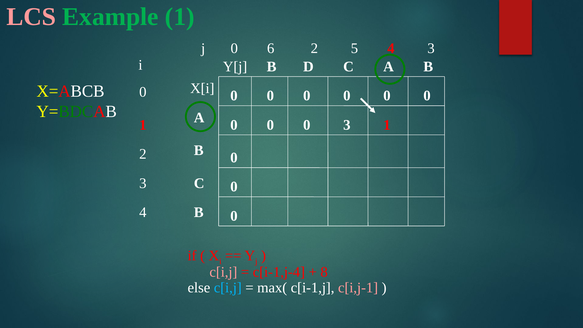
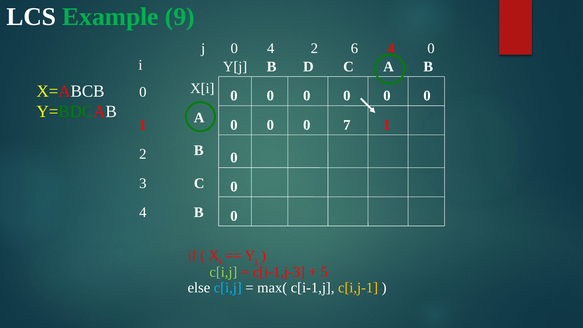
LCS colour: pink -> white (31, 17)
Example 1: 1 -> 9 (180, 17)
0 6: 6 -> 4 (271, 48)
5: 5 -> 6 (354, 48)
3: 3 -> 0 (431, 48)
0 3: 3 -> 7 (347, 125)
c[i,j colour: pink -> light green (223, 272)
c[i-1,j-4: c[i-1,j-4 -> c[i-1,j-3 (279, 272)
8: 8 -> 5 (324, 272)
c[i,j-1 colour: pink -> yellow (358, 288)
